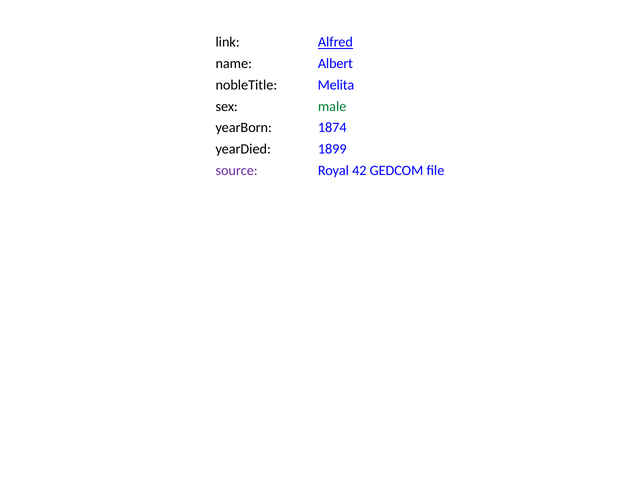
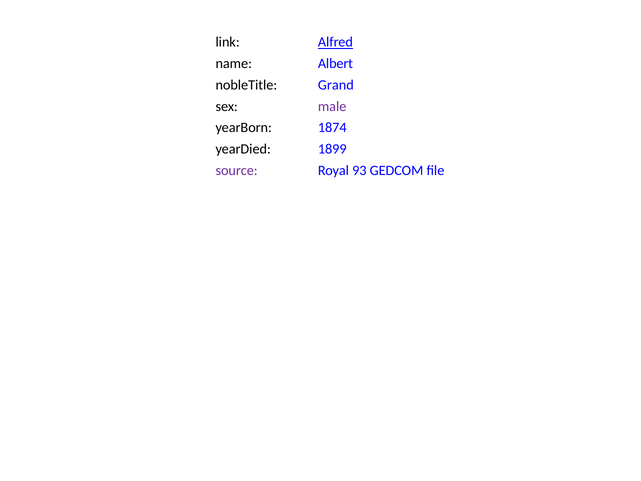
Melita: Melita -> Grand (336, 85)
male colour: green -> purple (332, 106)
42: 42 -> 93 (359, 170)
